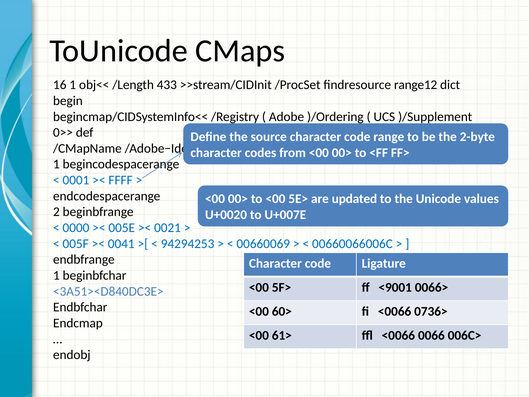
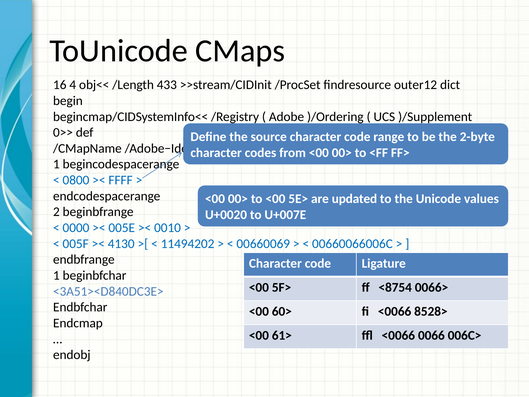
16 1: 1 -> 4 (73, 85)
range12: range12 -> outer12 (416, 85)
0001: 0001 -> 0800 (76, 180)
0021: 0021 -> 0010 (168, 228)
0041: 0041 -> 4130 (121, 244)
94294253: 94294253 -> 11494202 (188, 244)
<9001: <9001 -> <8754 (395, 287)
0736>: 0736> -> 8528> (431, 311)
